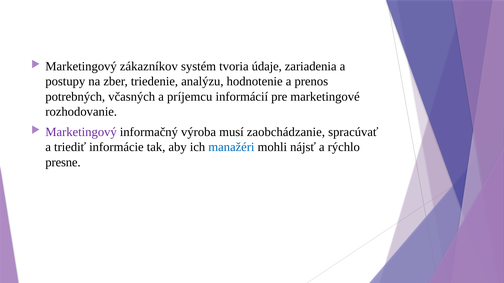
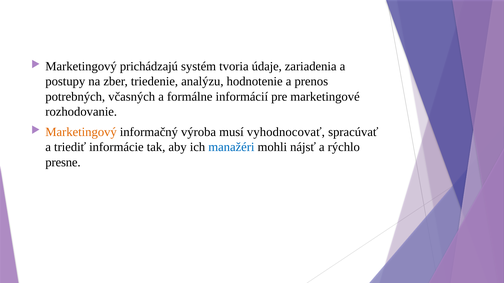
zákazníkov: zákazníkov -> prichádzajú (149, 66)
príjemcu: príjemcu -> formálne (190, 97)
Marketingový colour: purple -> orange (81, 132)
zaobchádzanie: zaobchádzanie -> vyhodnocovať (286, 132)
